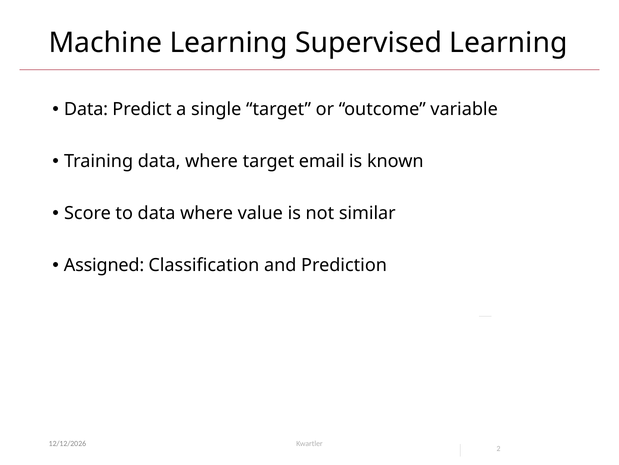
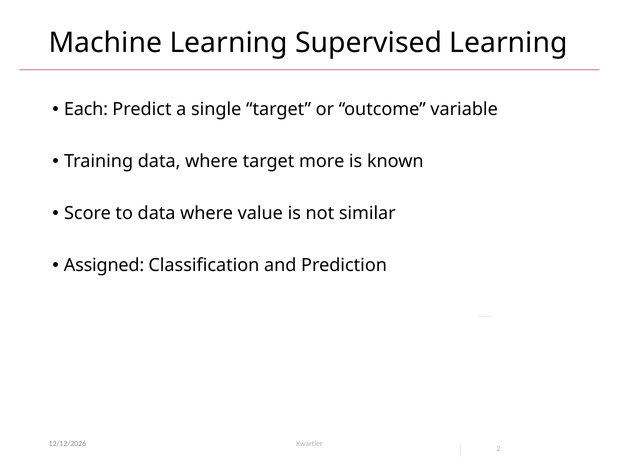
Data: Data -> Each (86, 109)
email: email -> more (322, 161)
